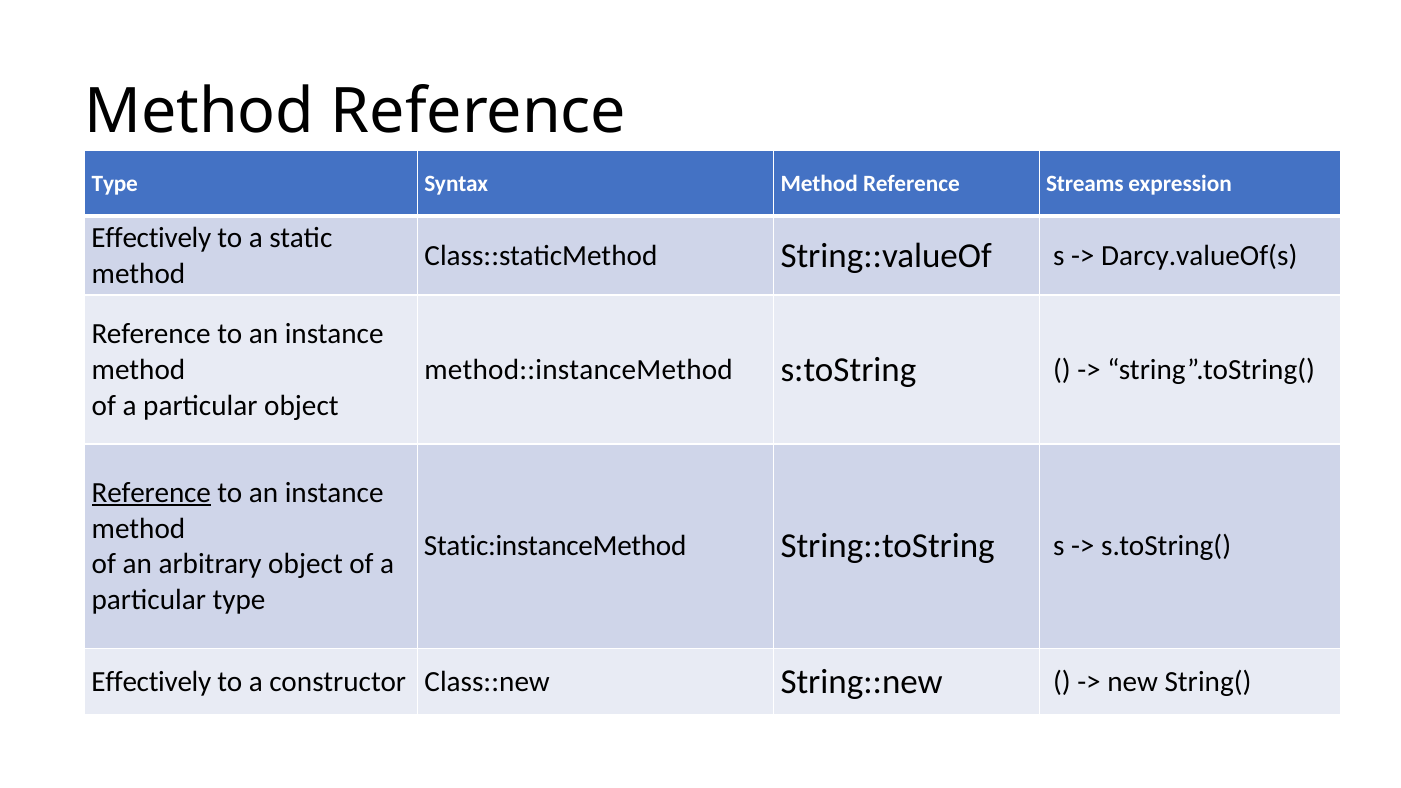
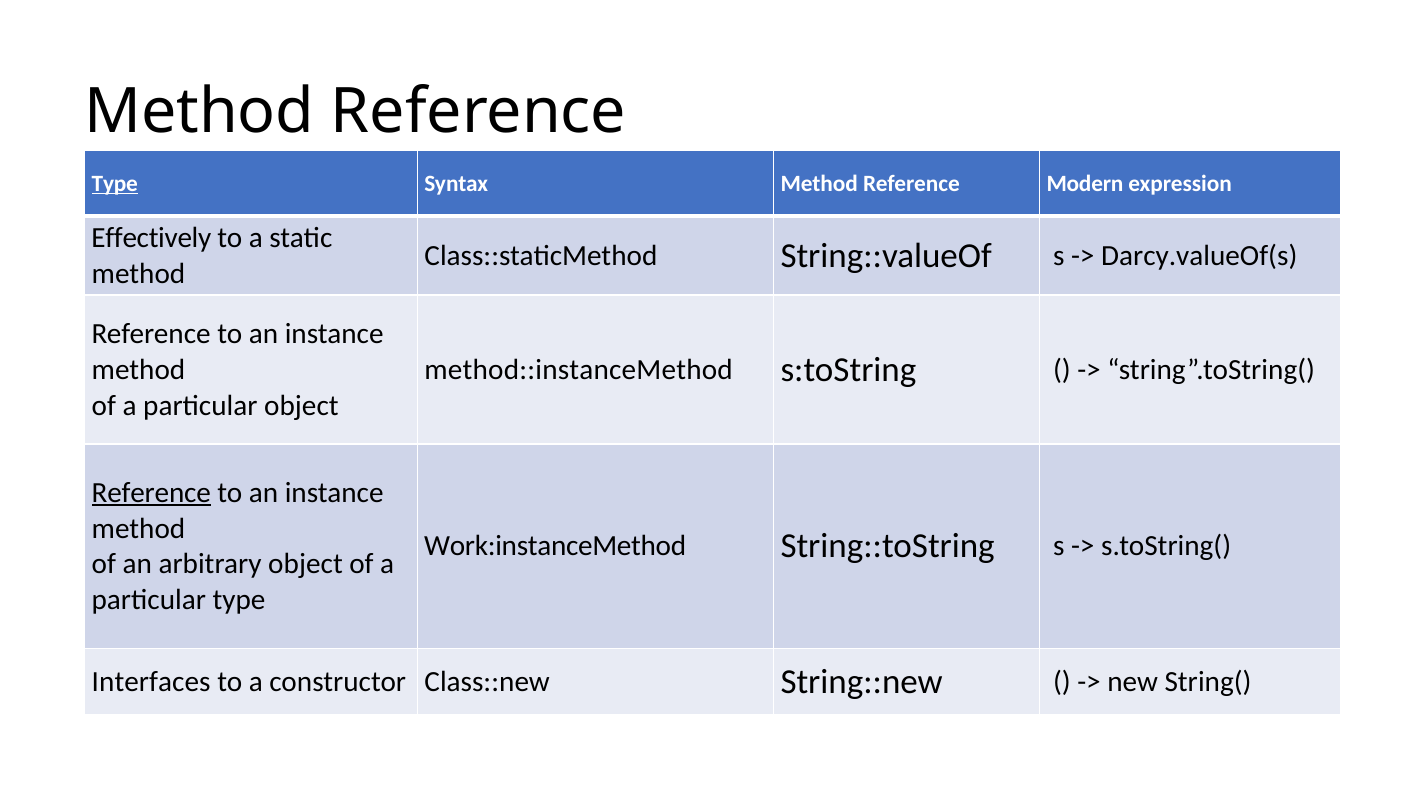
Type underline: none -> present (115, 184)
Streams: Streams -> Modern (1085, 184)
Static:instanceMethod: Static:instanceMethod -> Work:instanceMethod (555, 546)
Effectively: Effectively -> Interfaces (151, 682)
